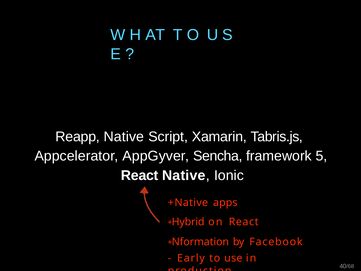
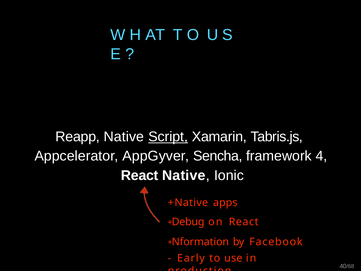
Script underline: none -> present (168, 137)
5: 5 -> 4 (321, 156)
Hybrid: Hybrid -> Debug (188, 222)
